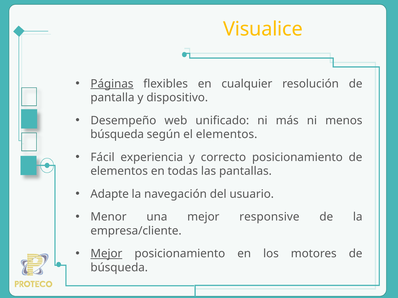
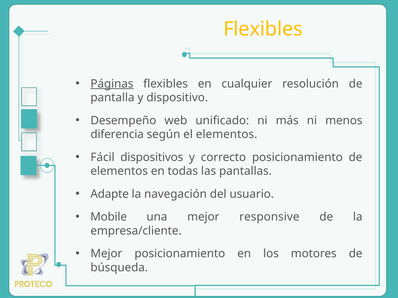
Visualice: Visualice -> Flexibles (263, 29)
búsqueda: búsqueda -> diferencia (117, 135)
experiencia: experiencia -> dispositivos (152, 157)
Menor: Menor -> Mobile (109, 217)
Mejor underline: present -> none (106, 254)
